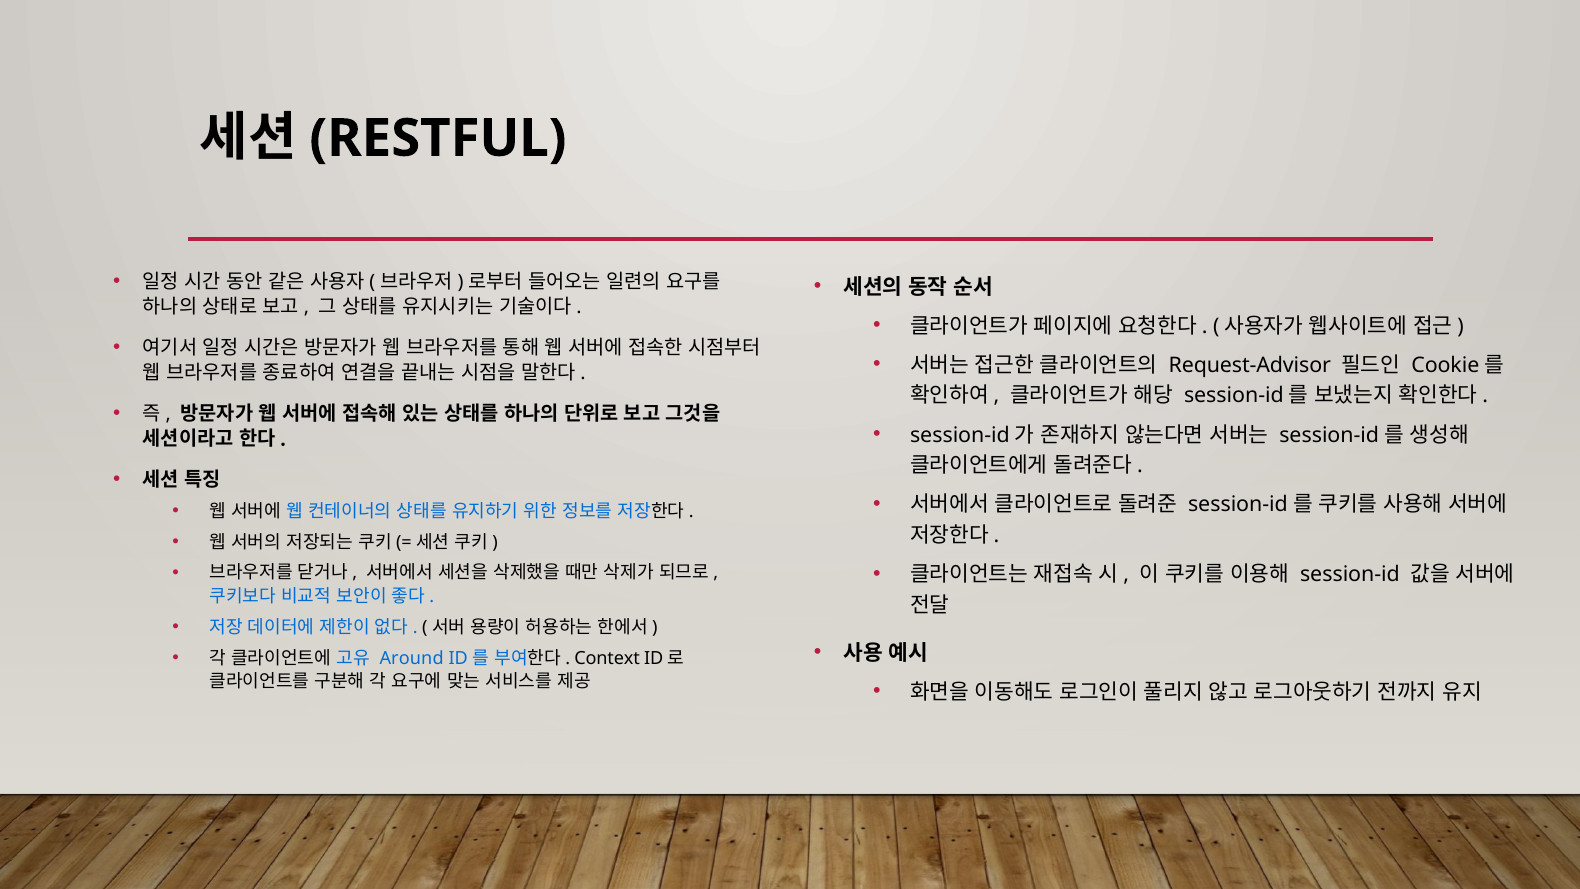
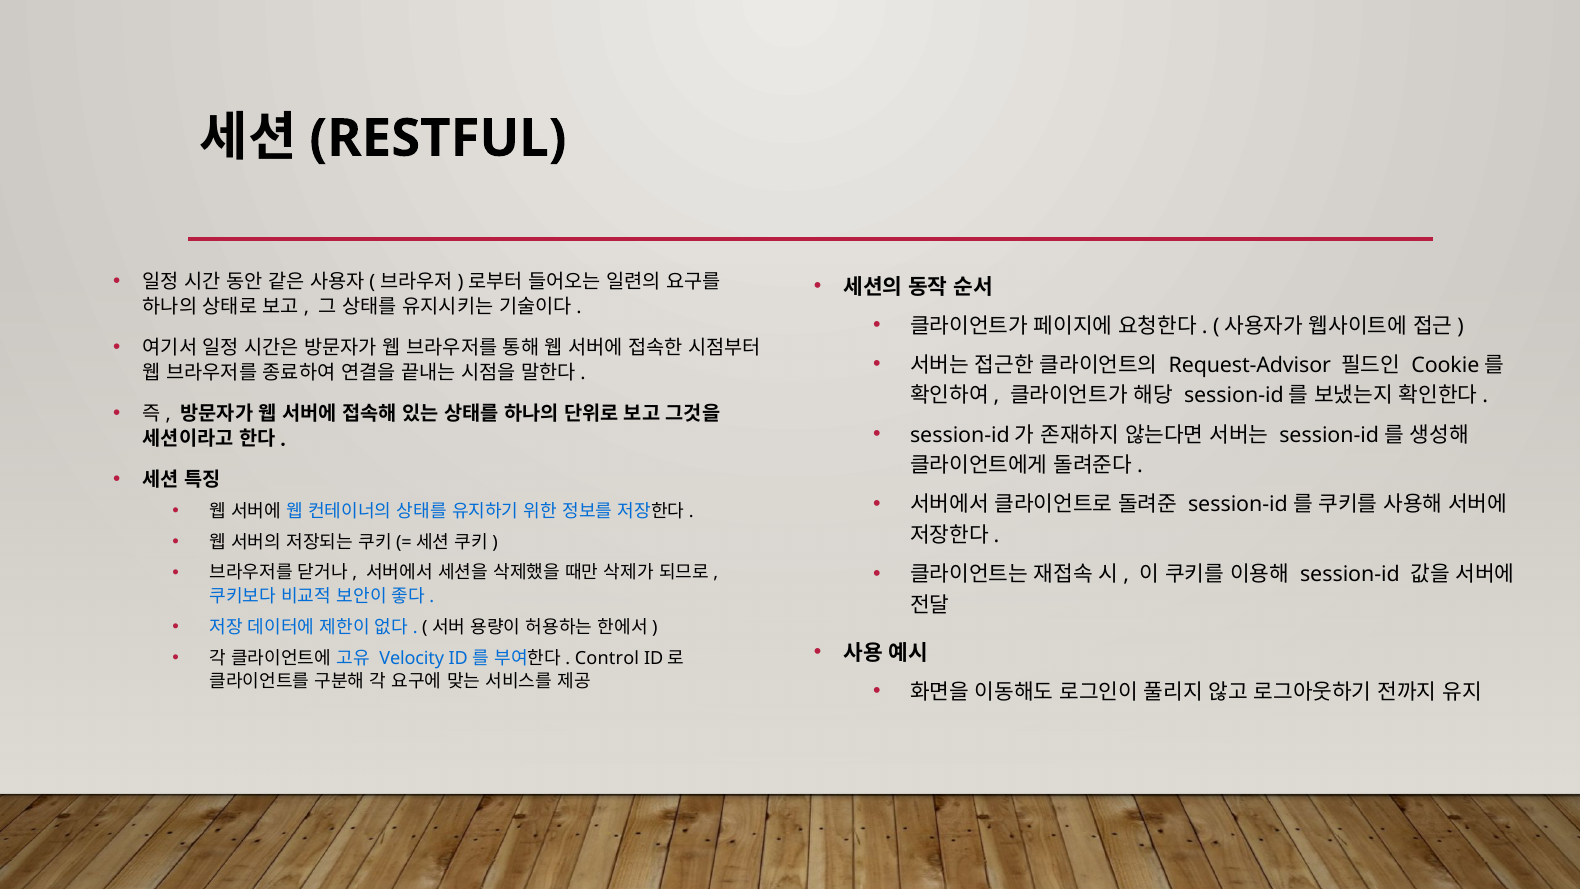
Around: Around -> Velocity (412, 658)
Context: Context -> Control (607, 658)
